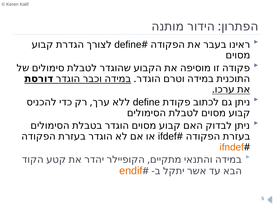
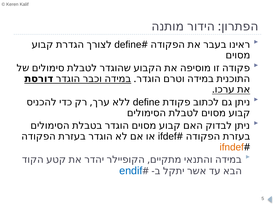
endif colour: orange -> blue (131, 171)
